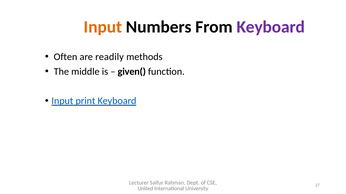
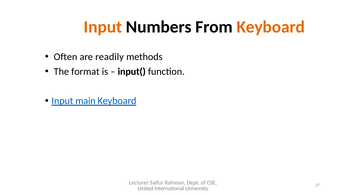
Keyboard colour: purple -> orange (271, 27)
middle: middle -> format (85, 72)
given(: given( -> input( (132, 72)
print: print -> main (85, 101)
